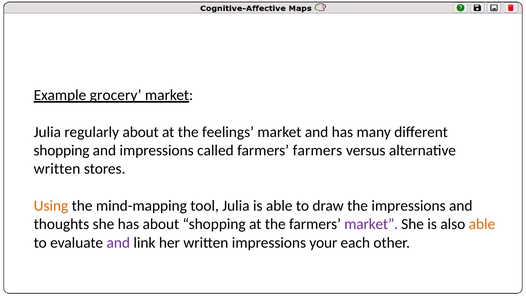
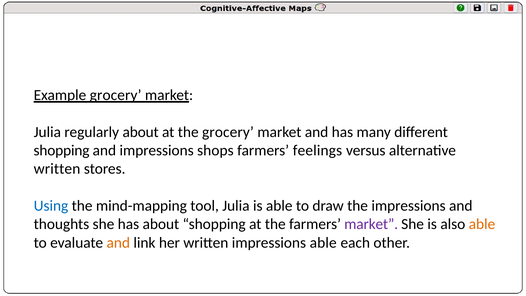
the feelings: feelings -> grocery (228, 132)
called: called -> shops (215, 150)
farmers farmers: farmers -> feelings (317, 150)
Using colour: orange -> blue (51, 206)
and colour: purple -> orange (118, 243)
impressions your: your -> able (323, 243)
